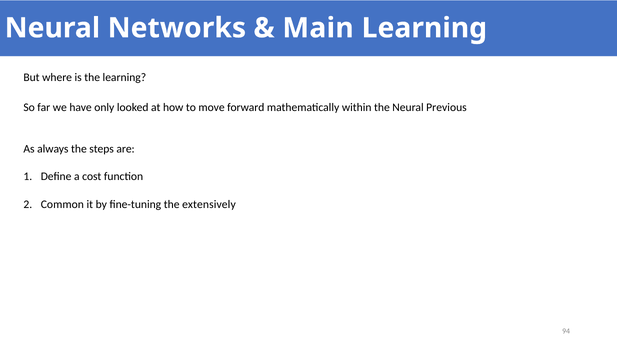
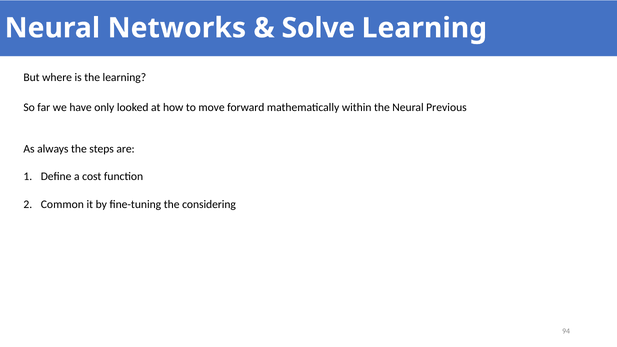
Main: Main -> Solve (318, 28)
extensively: extensively -> considering (209, 204)
